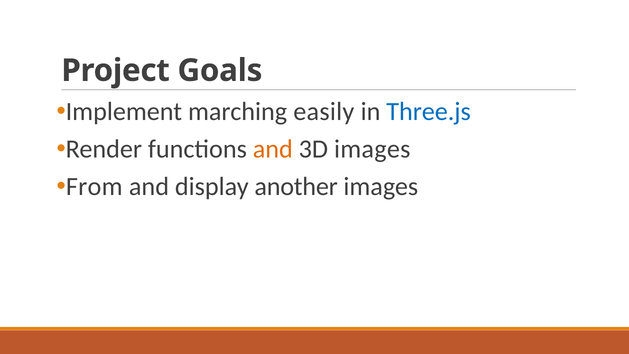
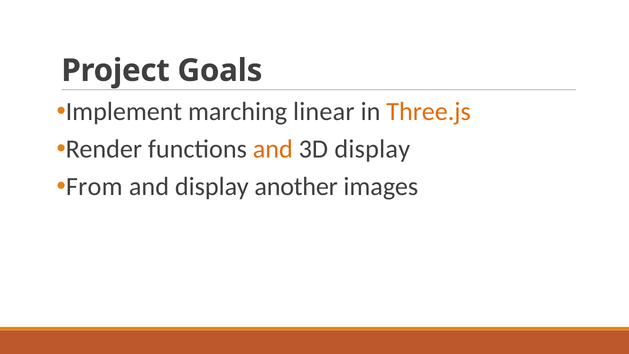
easily: easily -> linear (324, 112)
Three.js colour: blue -> orange (429, 112)
3D images: images -> display (372, 149)
